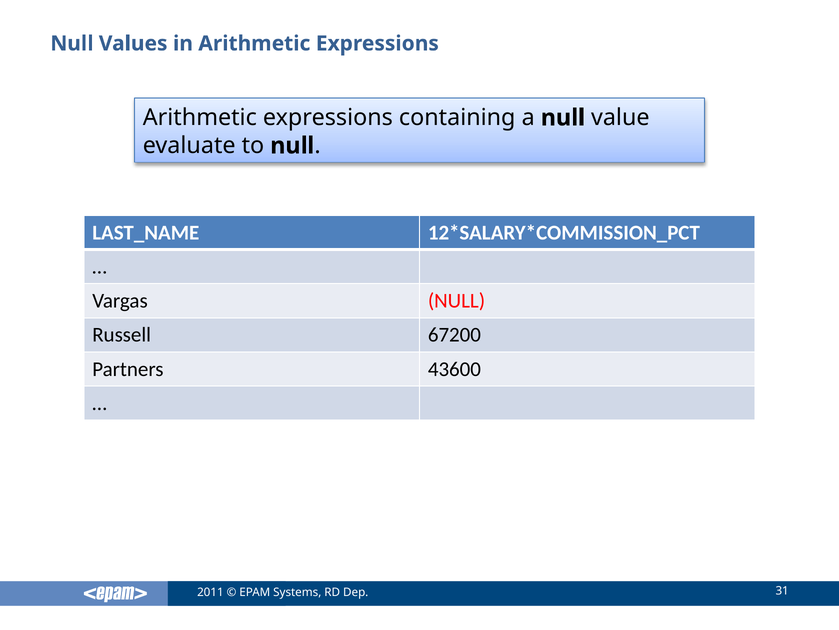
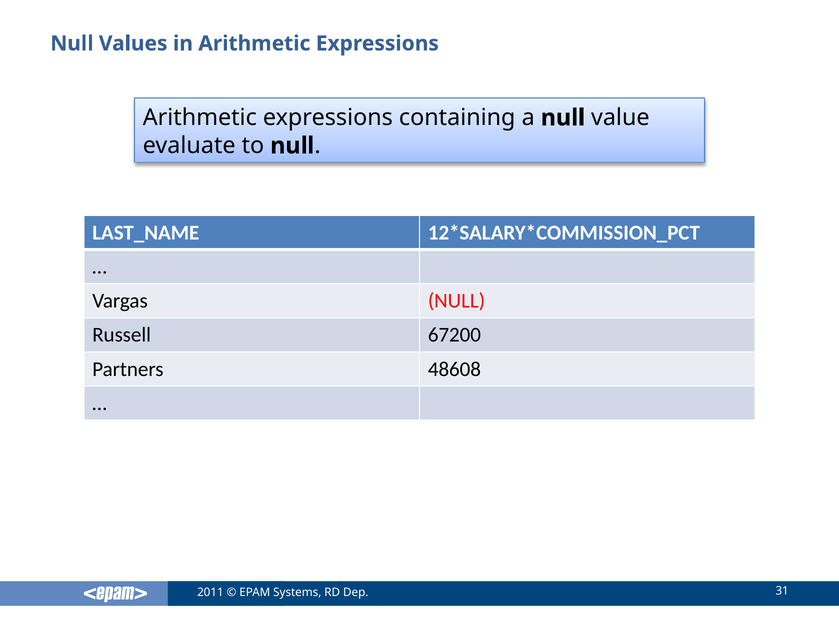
43600: 43600 -> 48608 (454, 369)
